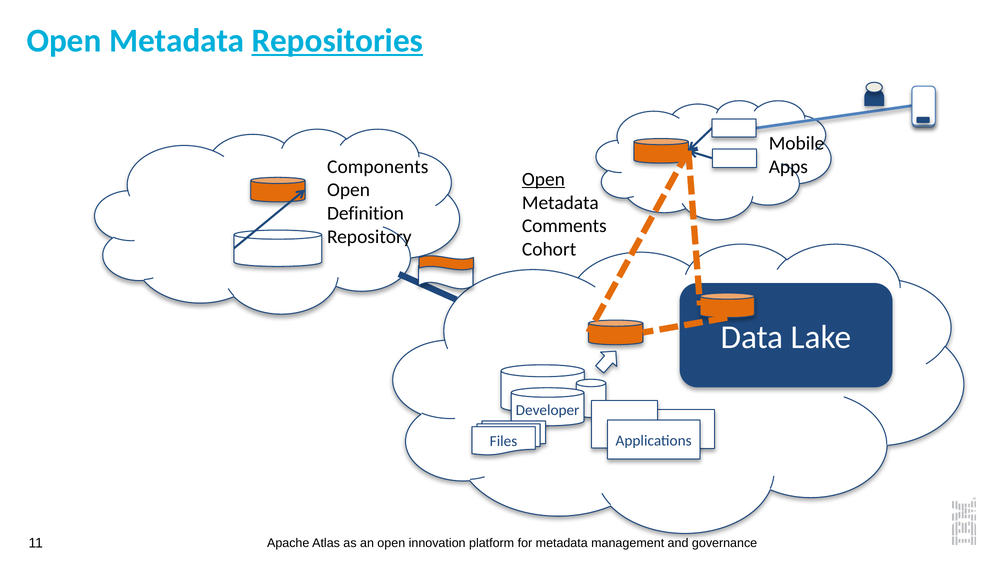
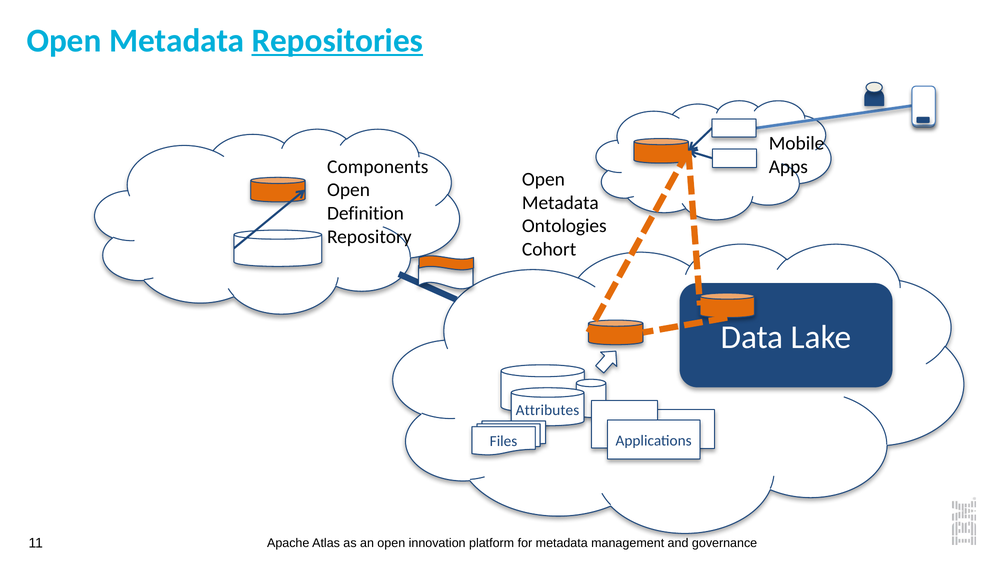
Open underline: present -> none (543, 179)
Comments: Comments -> Ontologies (564, 226)
Developer: Developer -> Attributes (547, 410)
